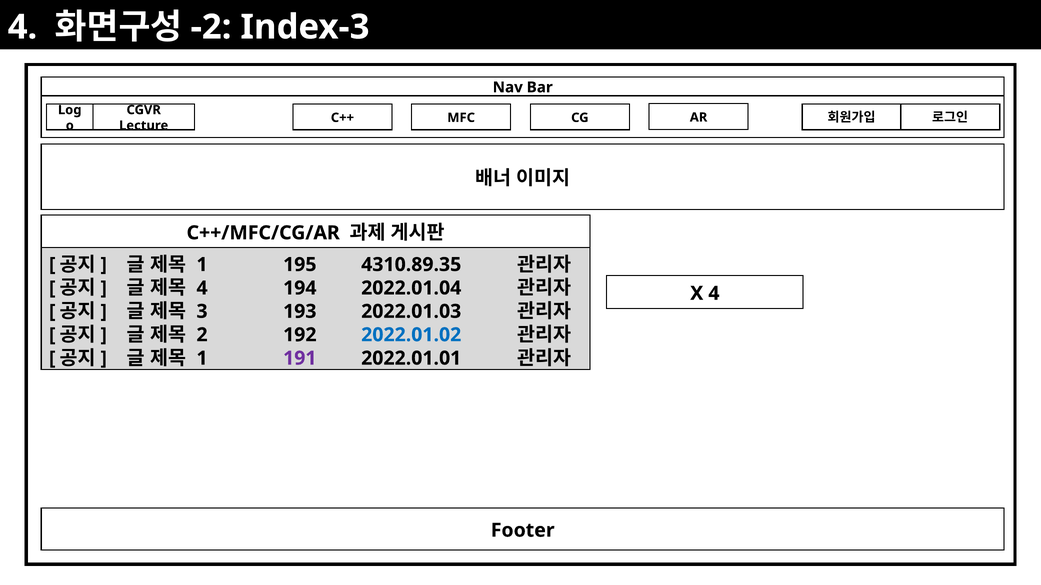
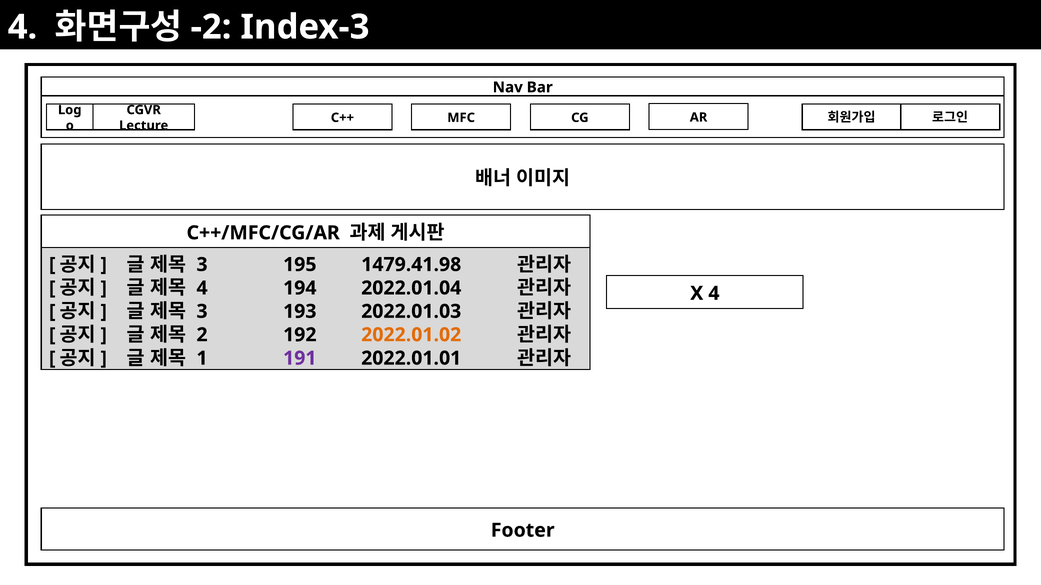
1: 1 -> 3 (202, 265)
4310.89.35: 4310.89.35 -> 1479.41.98 (411, 265)
2022.01.02 colour: blue -> orange (411, 335)
